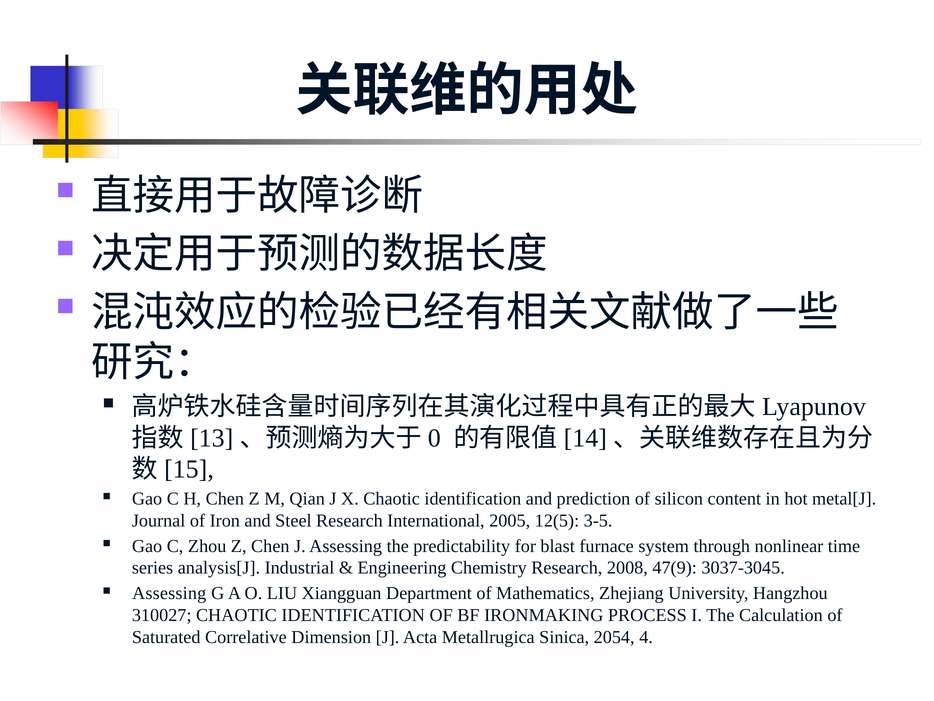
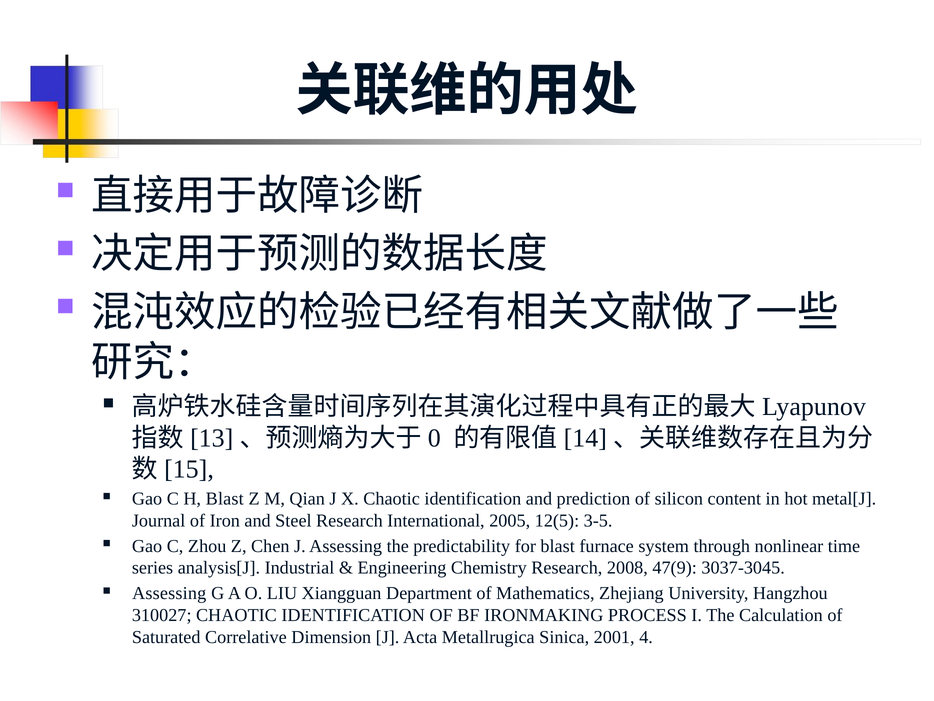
H Chen: Chen -> Blast (225, 498)
2054: 2054 -> 2001 (614, 637)
